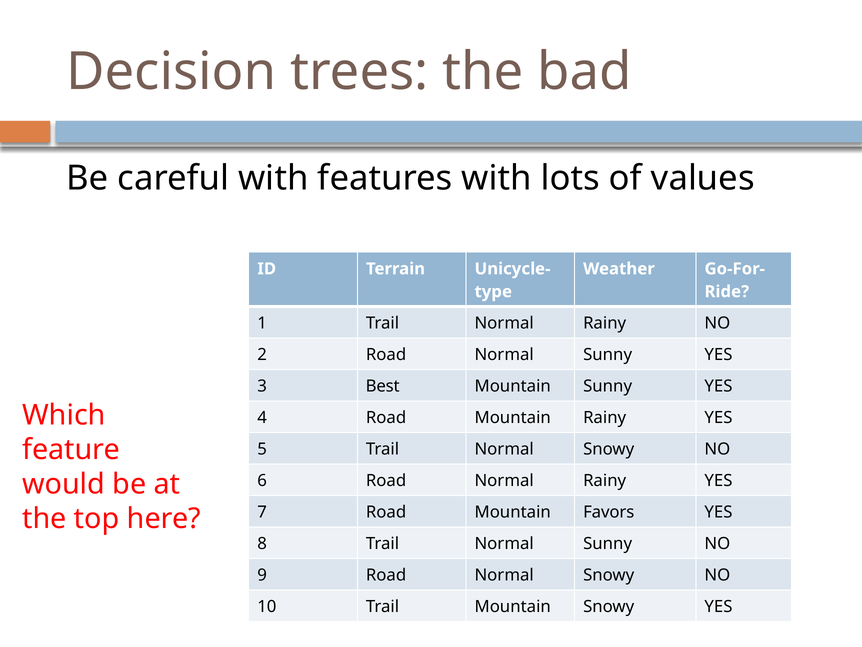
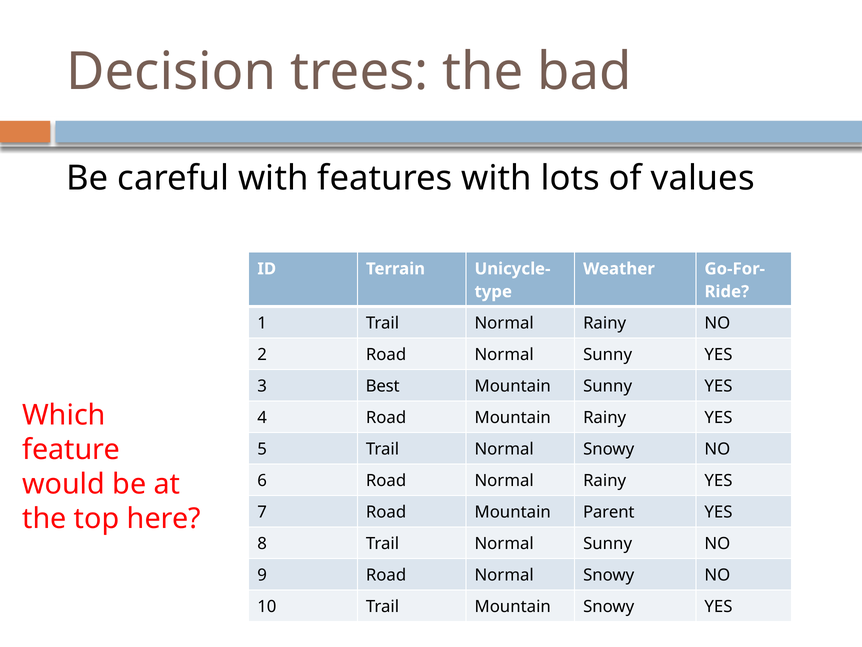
Favors: Favors -> Parent (609, 512)
